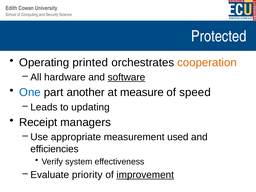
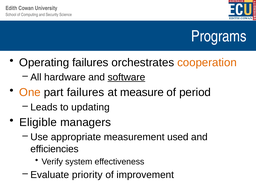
Protected: Protected -> Programs (219, 36)
Operating printed: printed -> failures (90, 63)
One colour: blue -> orange (30, 92)
part another: another -> failures (86, 92)
speed: speed -> period (195, 92)
Receipt: Receipt -> Eligible (38, 122)
improvement underline: present -> none (145, 175)
